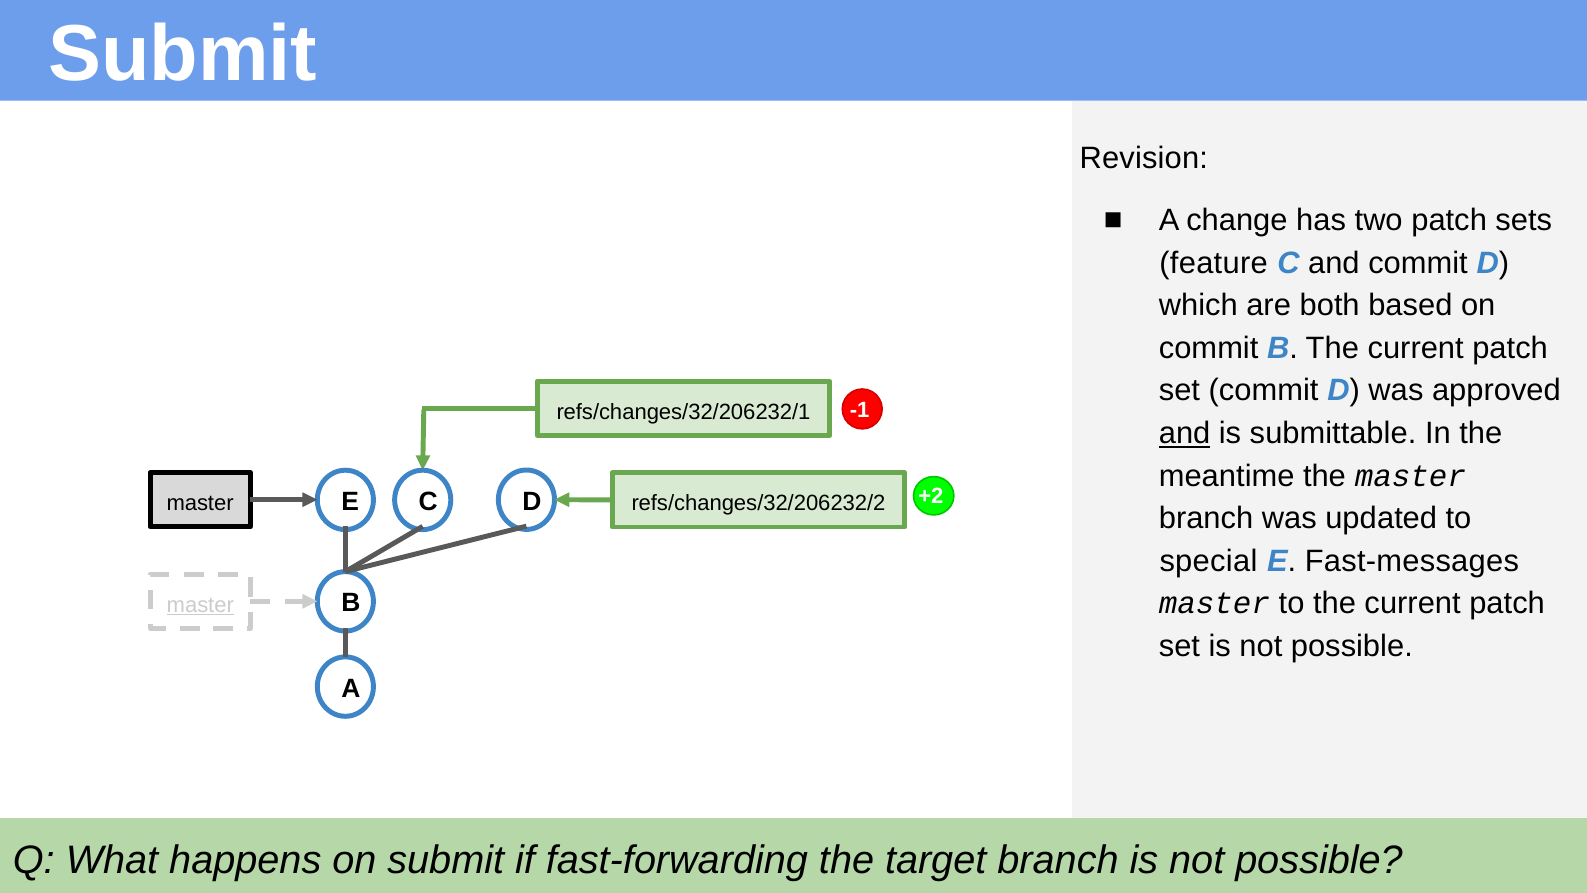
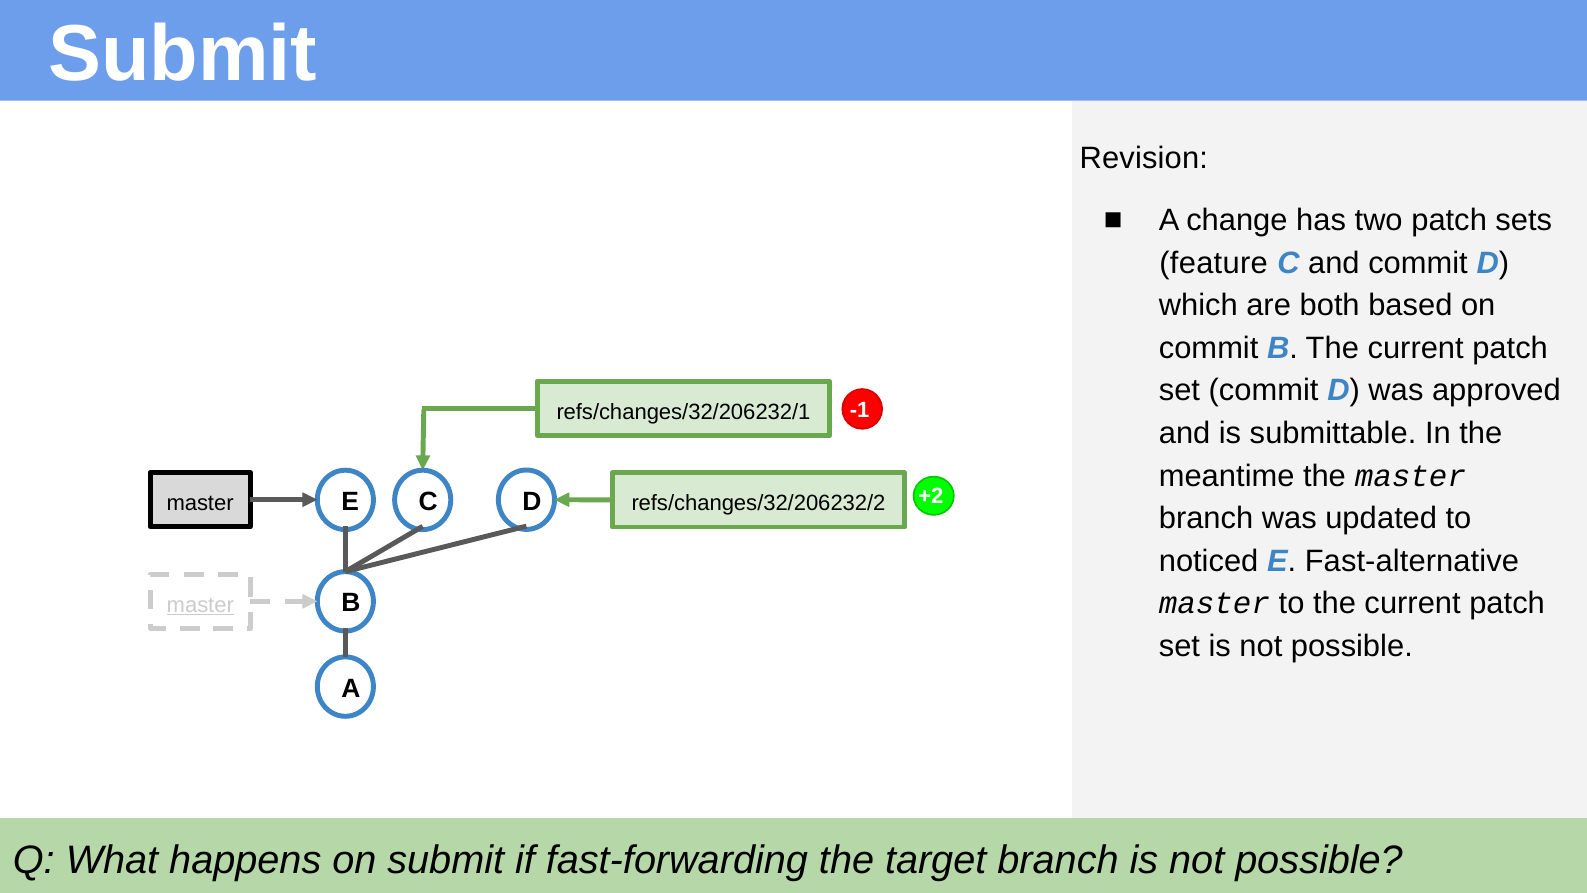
and underline: present -> none (1185, 433)
special: special -> noticed (1209, 561)
Fast-messages: Fast-messages -> Fast-alternative (1412, 561)
